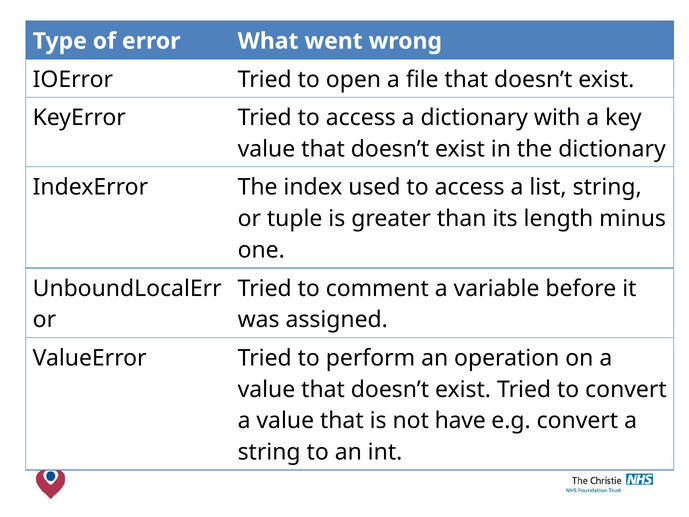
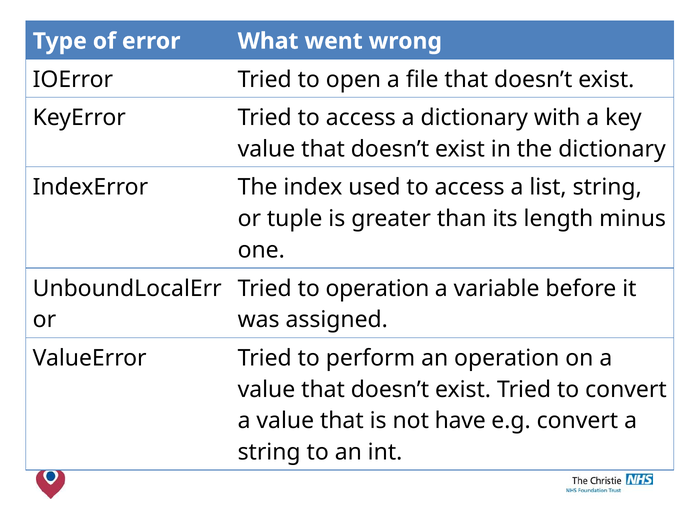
to comment: comment -> operation (377, 288)
